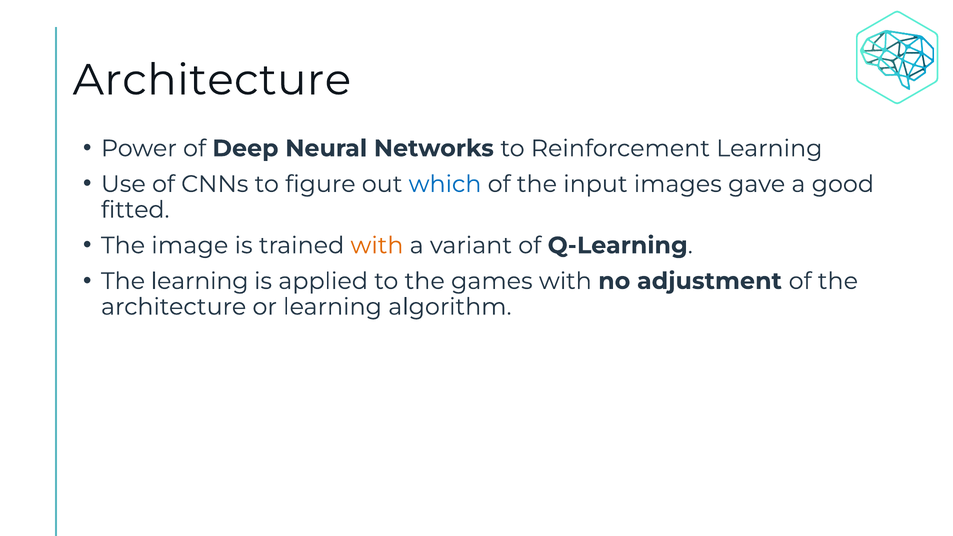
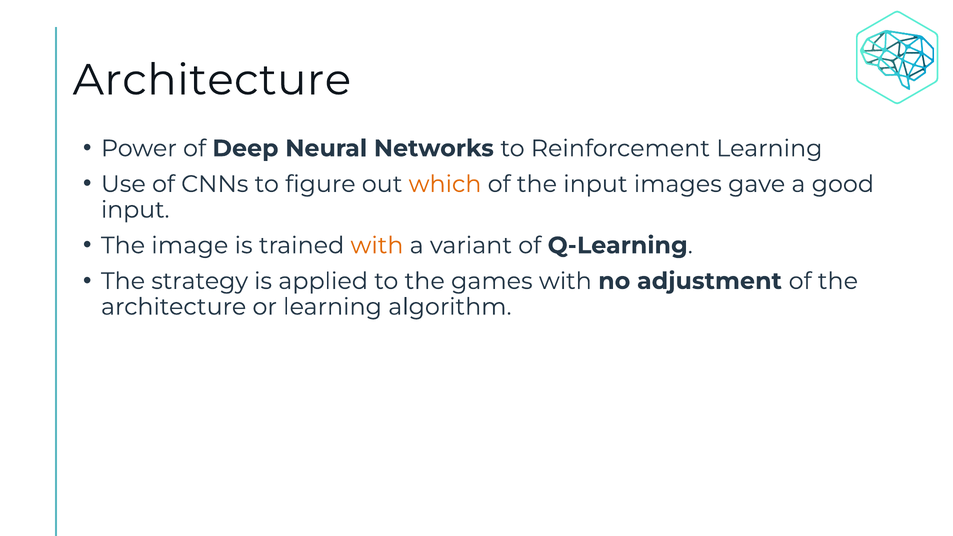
which colour: blue -> orange (445, 184)
fitted: fitted -> input (135, 210)
The learning: learning -> strategy (200, 281)
